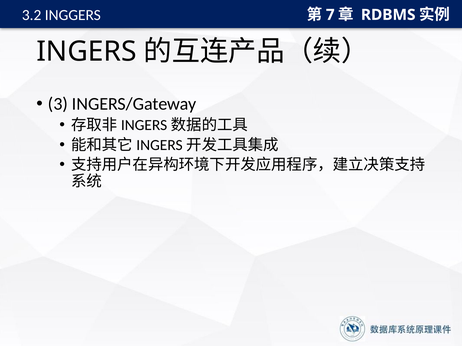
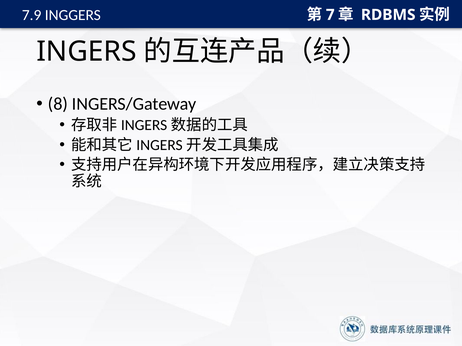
3.2: 3.2 -> 7.9 (32, 15)
3: 3 -> 8 (58, 104)
